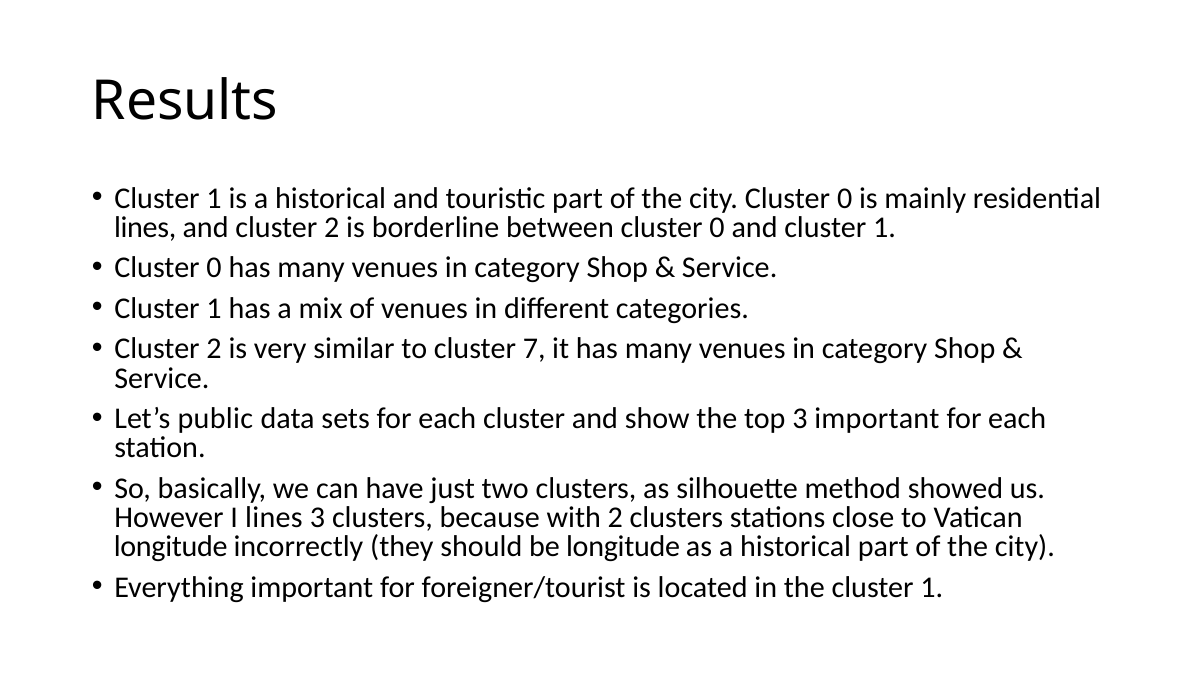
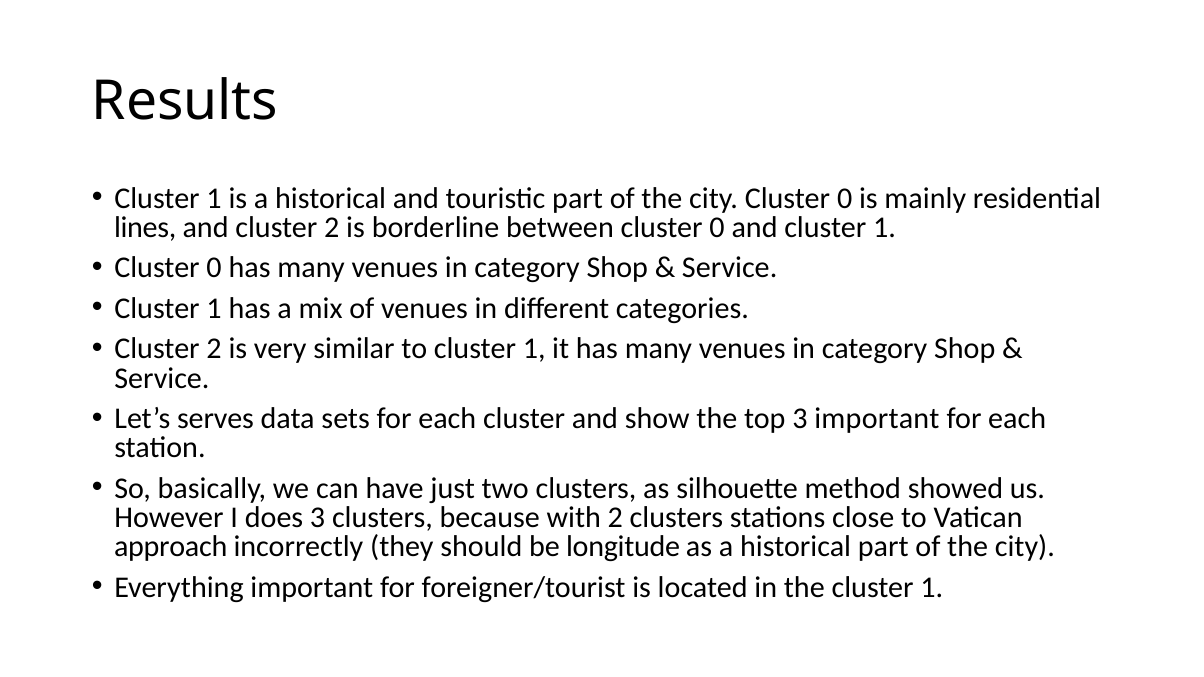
to cluster 7: 7 -> 1 (534, 349)
public: public -> serves (215, 419)
I lines: lines -> does (274, 518)
longitude: longitude -> approach (171, 547)
